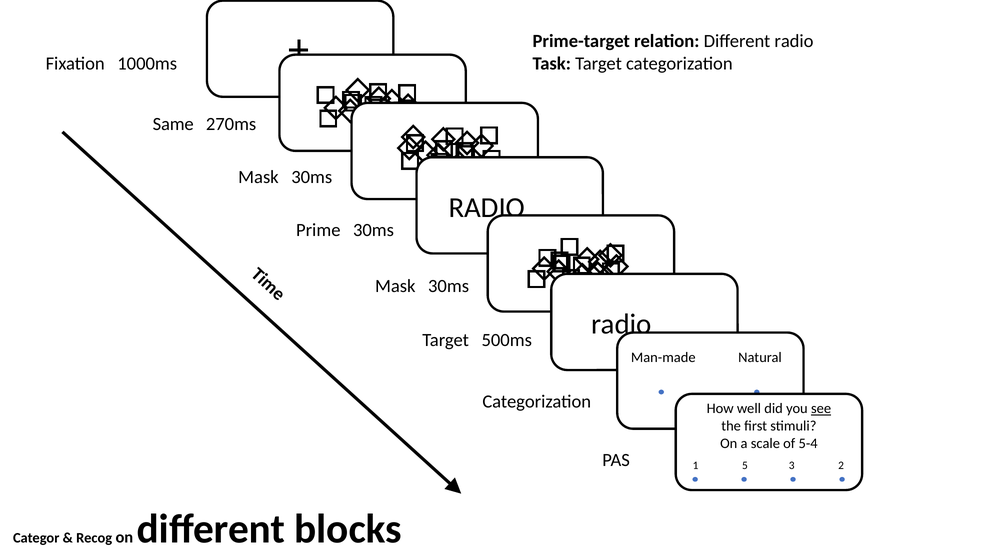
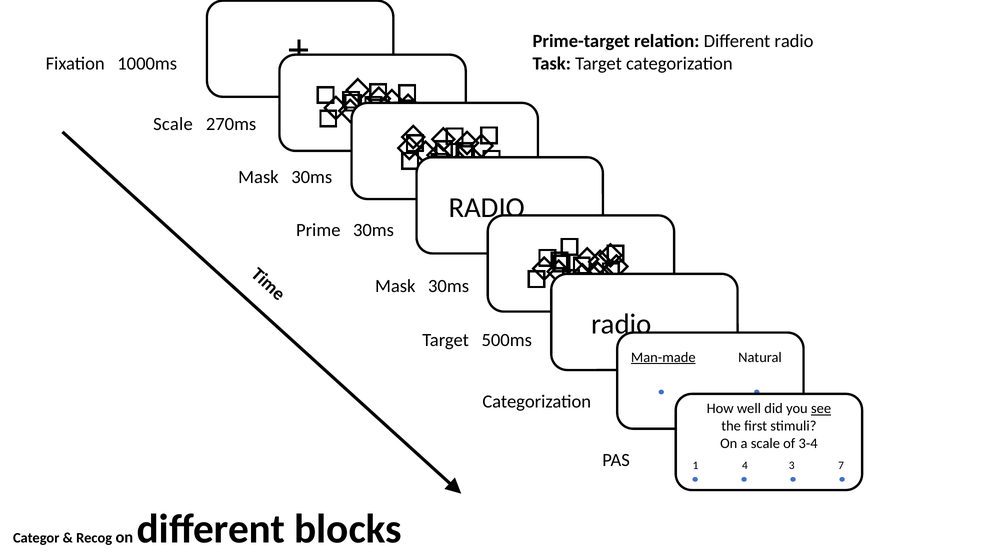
Same: Same -> Scale (173, 124)
Man-made underline: none -> present (663, 357)
5-4: 5-4 -> 3-4 (808, 443)
5: 5 -> 4 (745, 465)
2: 2 -> 7 (841, 465)
